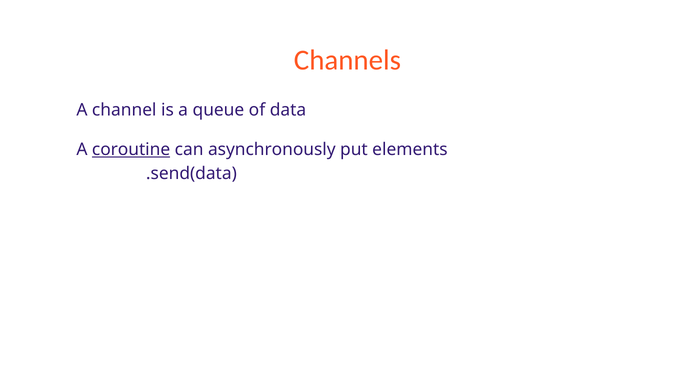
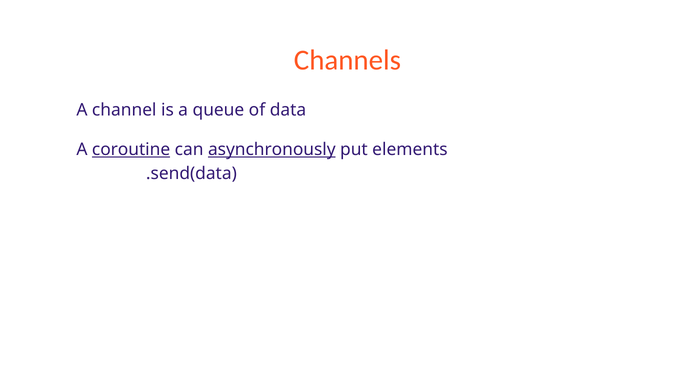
asynchronously underline: none -> present (272, 149)
